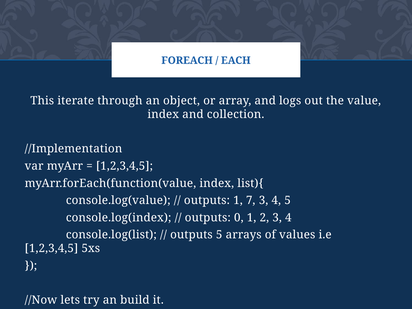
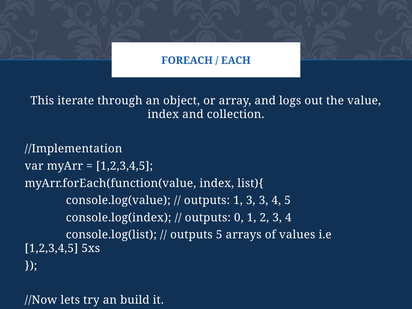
1 7: 7 -> 3 (251, 200)
